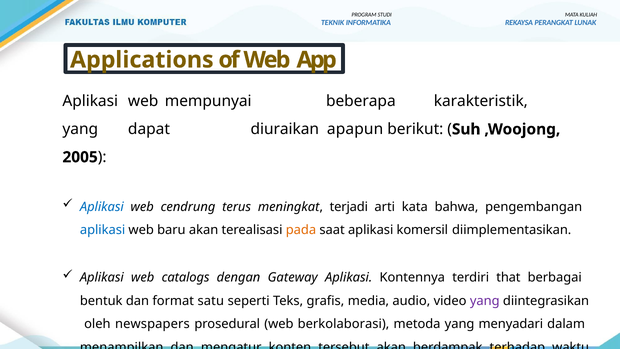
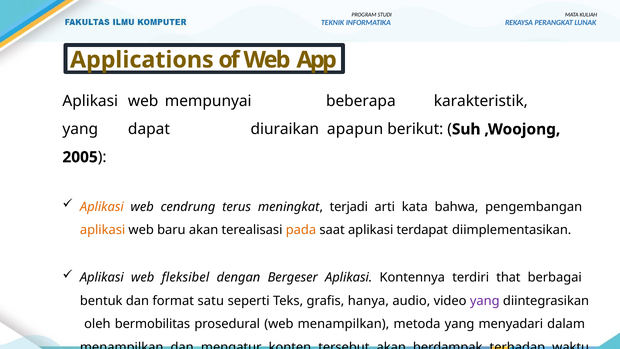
Aplikasi colour: blue -> orange (102, 207)
aplikasi colour: blue -> orange (103, 230)
komersil: komersil -> terdapat (422, 230)
catalogs: catalogs -> fleksibel (185, 277)
Gateway: Gateway -> Bergeser (293, 277)
media: media -> hanya (368, 301)
newspapers: newspapers -> bermobilitas (153, 324)
web berkolaborasi: berkolaborasi -> menampilkan (343, 324)
